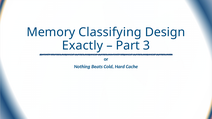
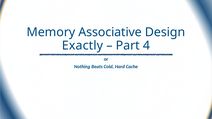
Classifying: Classifying -> Associative (110, 32)
3: 3 -> 4 (146, 46)
